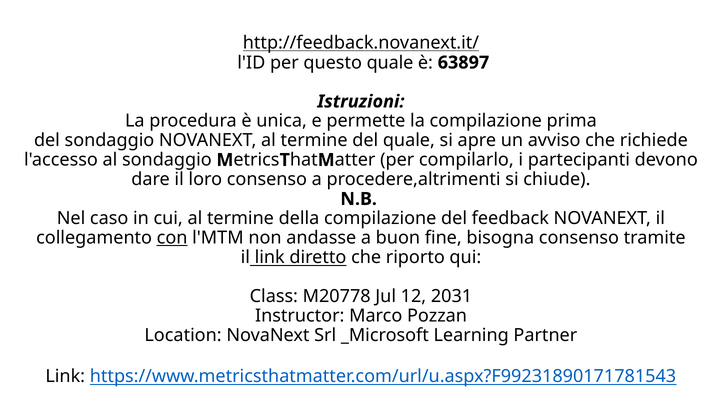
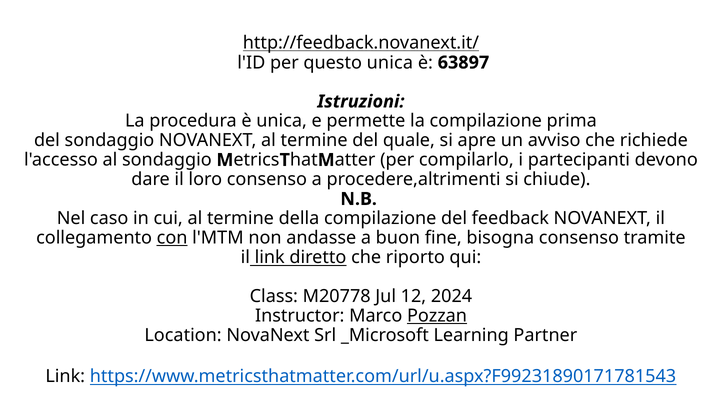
questo quale: quale -> unica (390, 63)
2031: 2031 -> 2024 (452, 296)
Pozzan underline: none -> present (437, 316)
